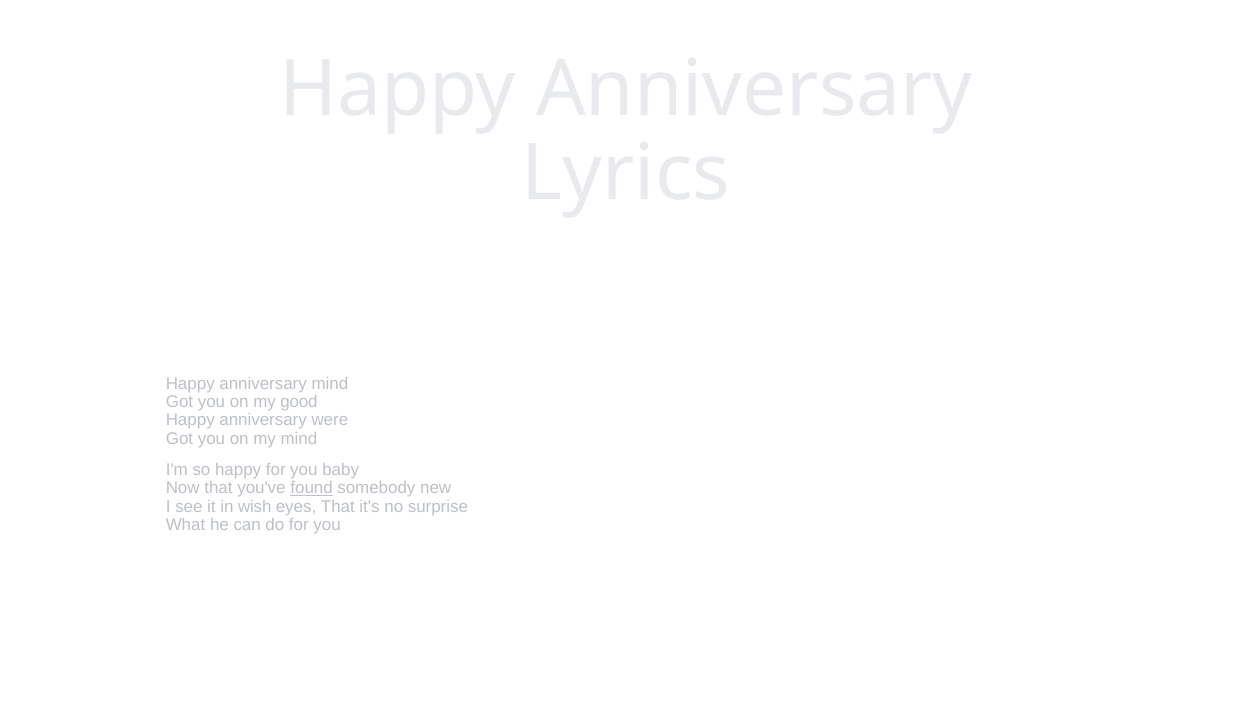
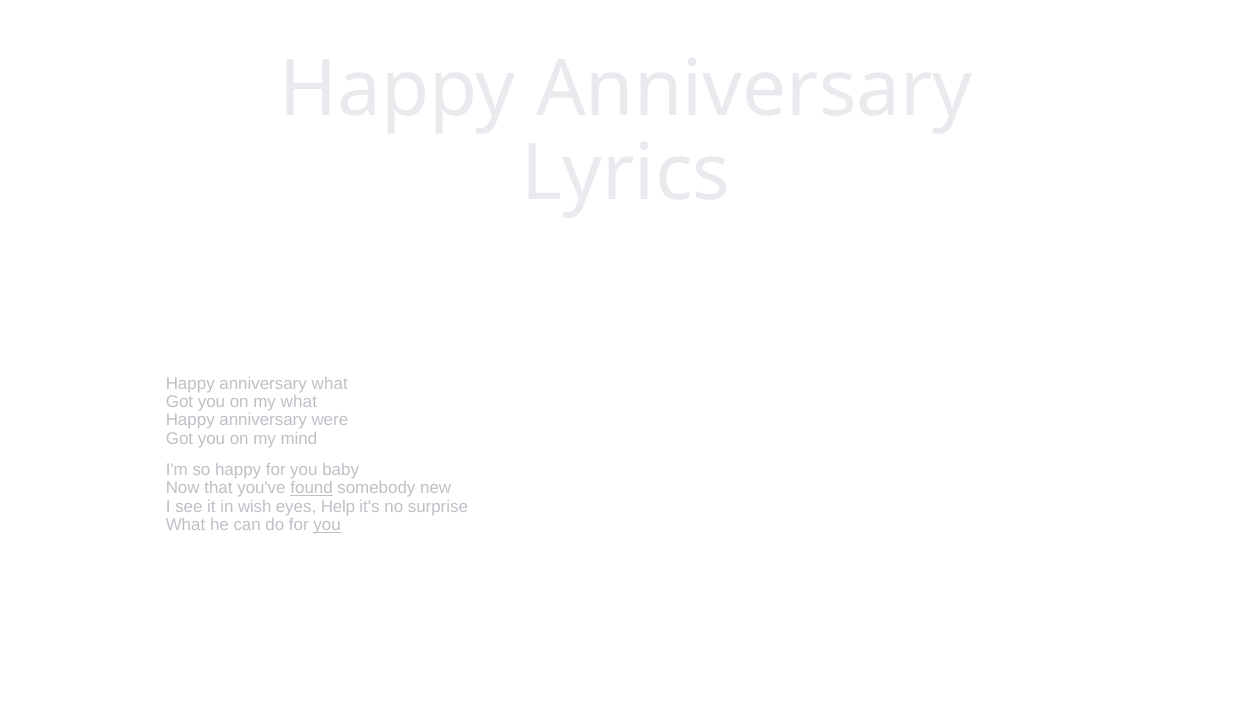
anniversary mind: mind -> what (330, 384)
my good: good -> what (299, 402)
eyes That: That -> Help (338, 507)
you underline: none -> present (327, 525)
